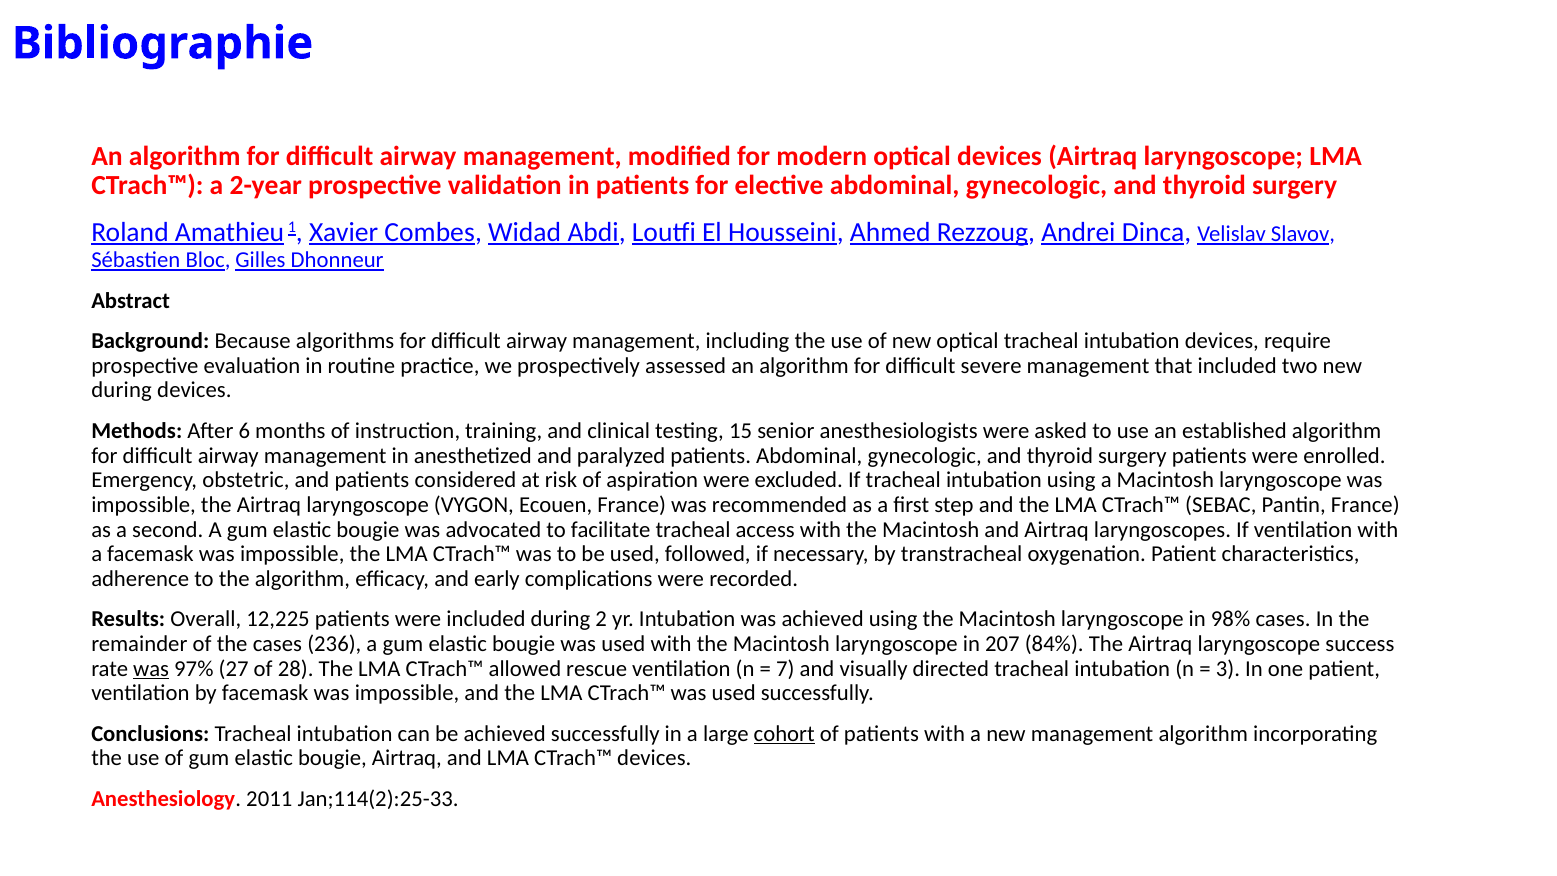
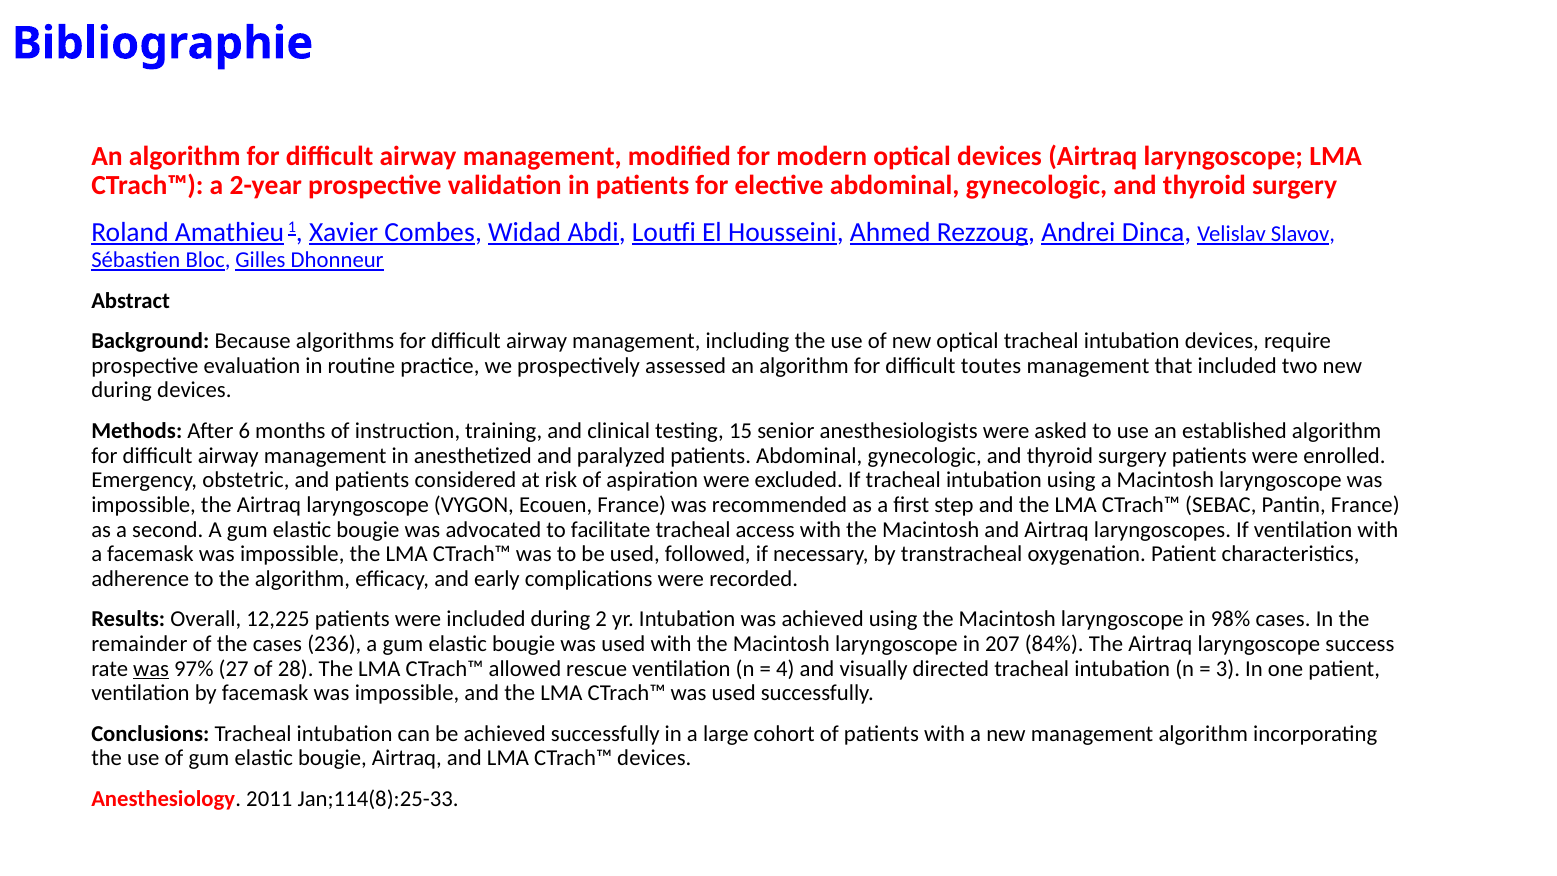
severe: severe -> toutes (991, 366)
7: 7 -> 4 (785, 668)
cohort underline: present -> none (784, 734)
Jan;114(2):25-33: Jan;114(2):25-33 -> Jan;114(8):25-33 (378, 799)
